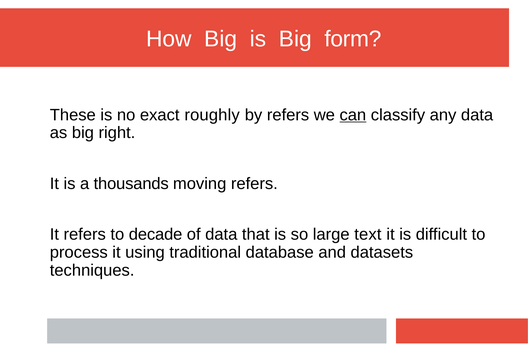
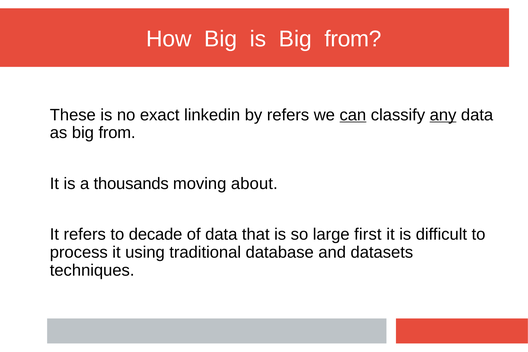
is Big form: form -> from (353, 39)
roughly: roughly -> linkedin (212, 115)
any underline: none -> present (443, 115)
as big right: right -> from (117, 133)
moving refers: refers -> about (254, 184)
text: text -> first (368, 235)
